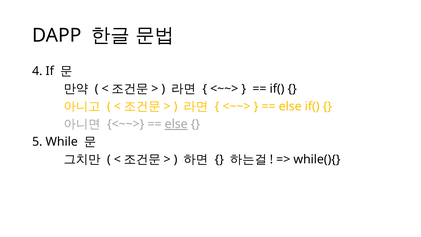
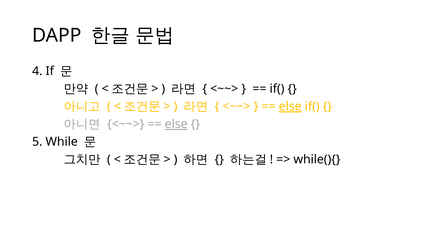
else underline: none -> present (290, 106)
